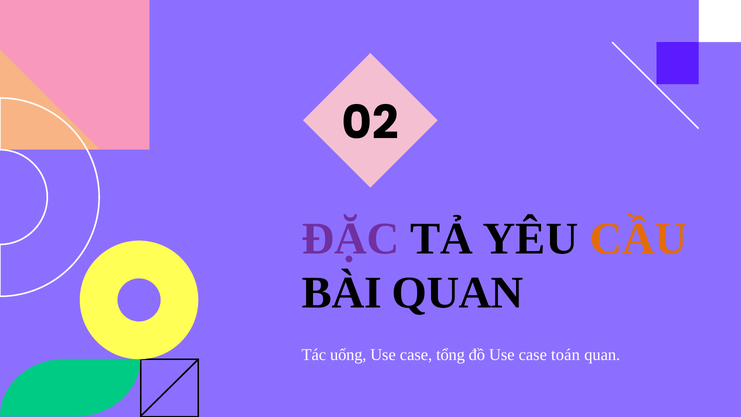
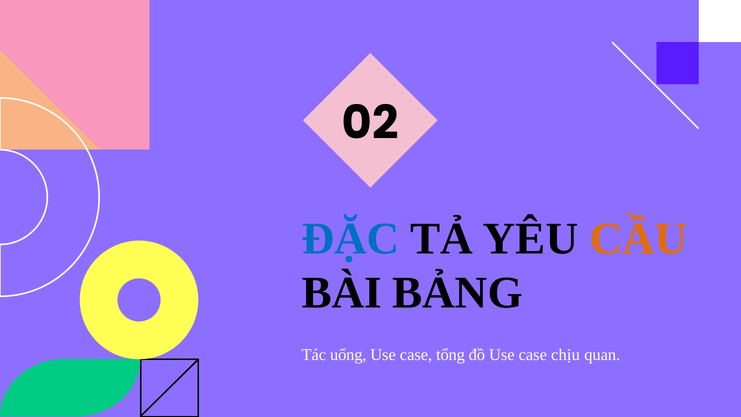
ĐẶC colour: purple -> blue (351, 239)
BÀI QUAN: QUAN -> BẢNG (458, 293)
toán: toán -> chịu (566, 354)
